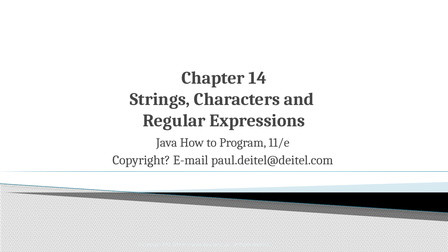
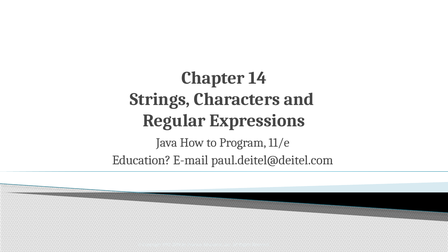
Copyright: Copyright -> Education (141, 160)
